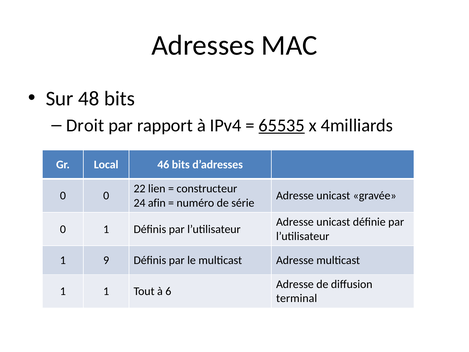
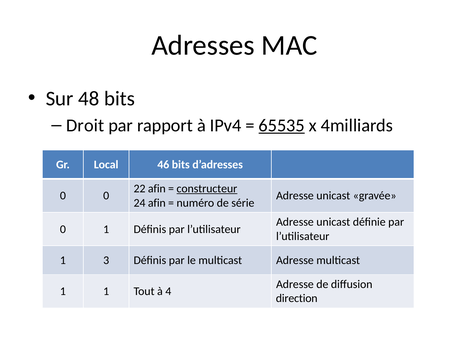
22 lien: lien -> afin (157, 188)
constructeur underline: none -> present (207, 188)
9: 9 -> 3 (106, 260)
6: 6 -> 4 (168, 291)
terminal: terminal -> direction (297, 298)
